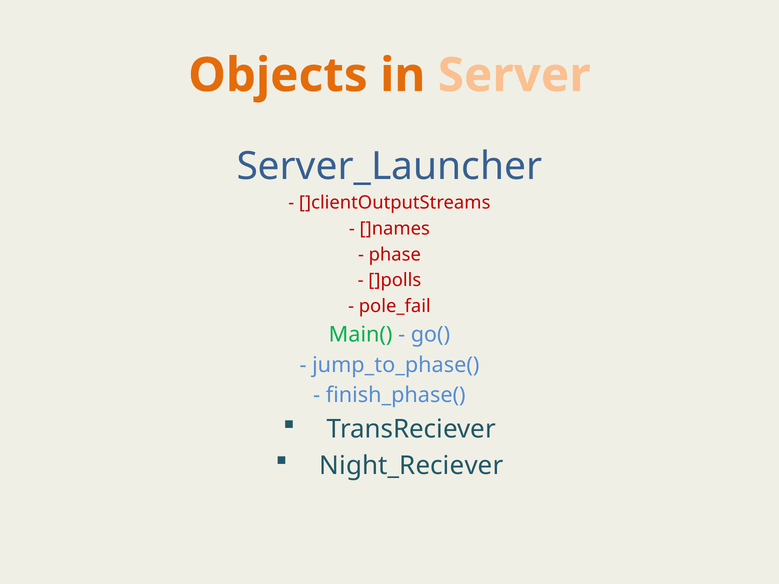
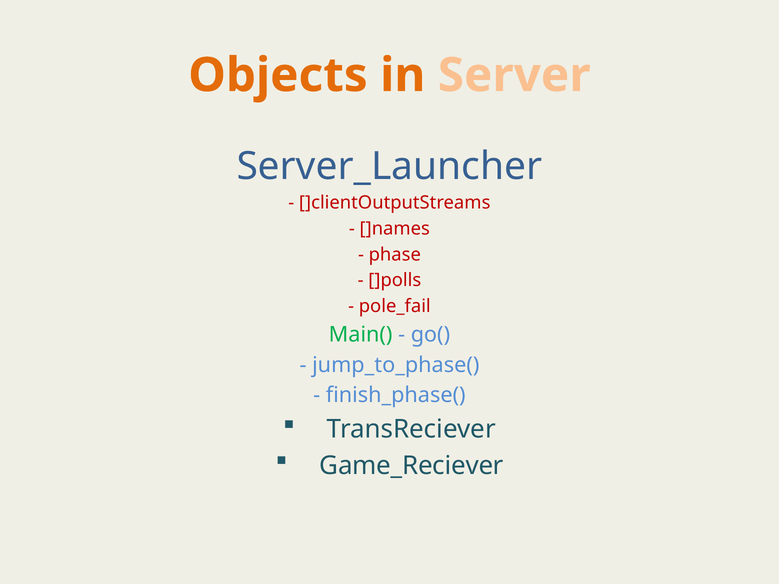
Night_Reciever: Night_Reciever -> Game_Reciever (412, 466)
